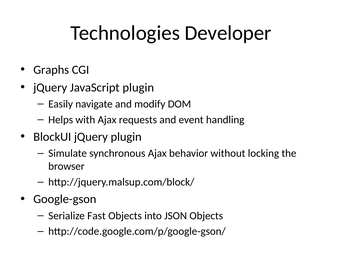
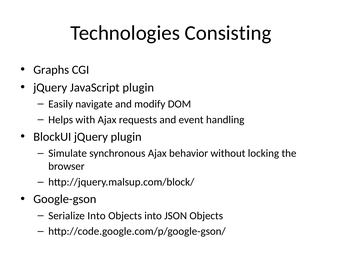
Developer: Developer -> Consisting (228, 33)
Serialize Fast: Fast -> Into (96, 216)
